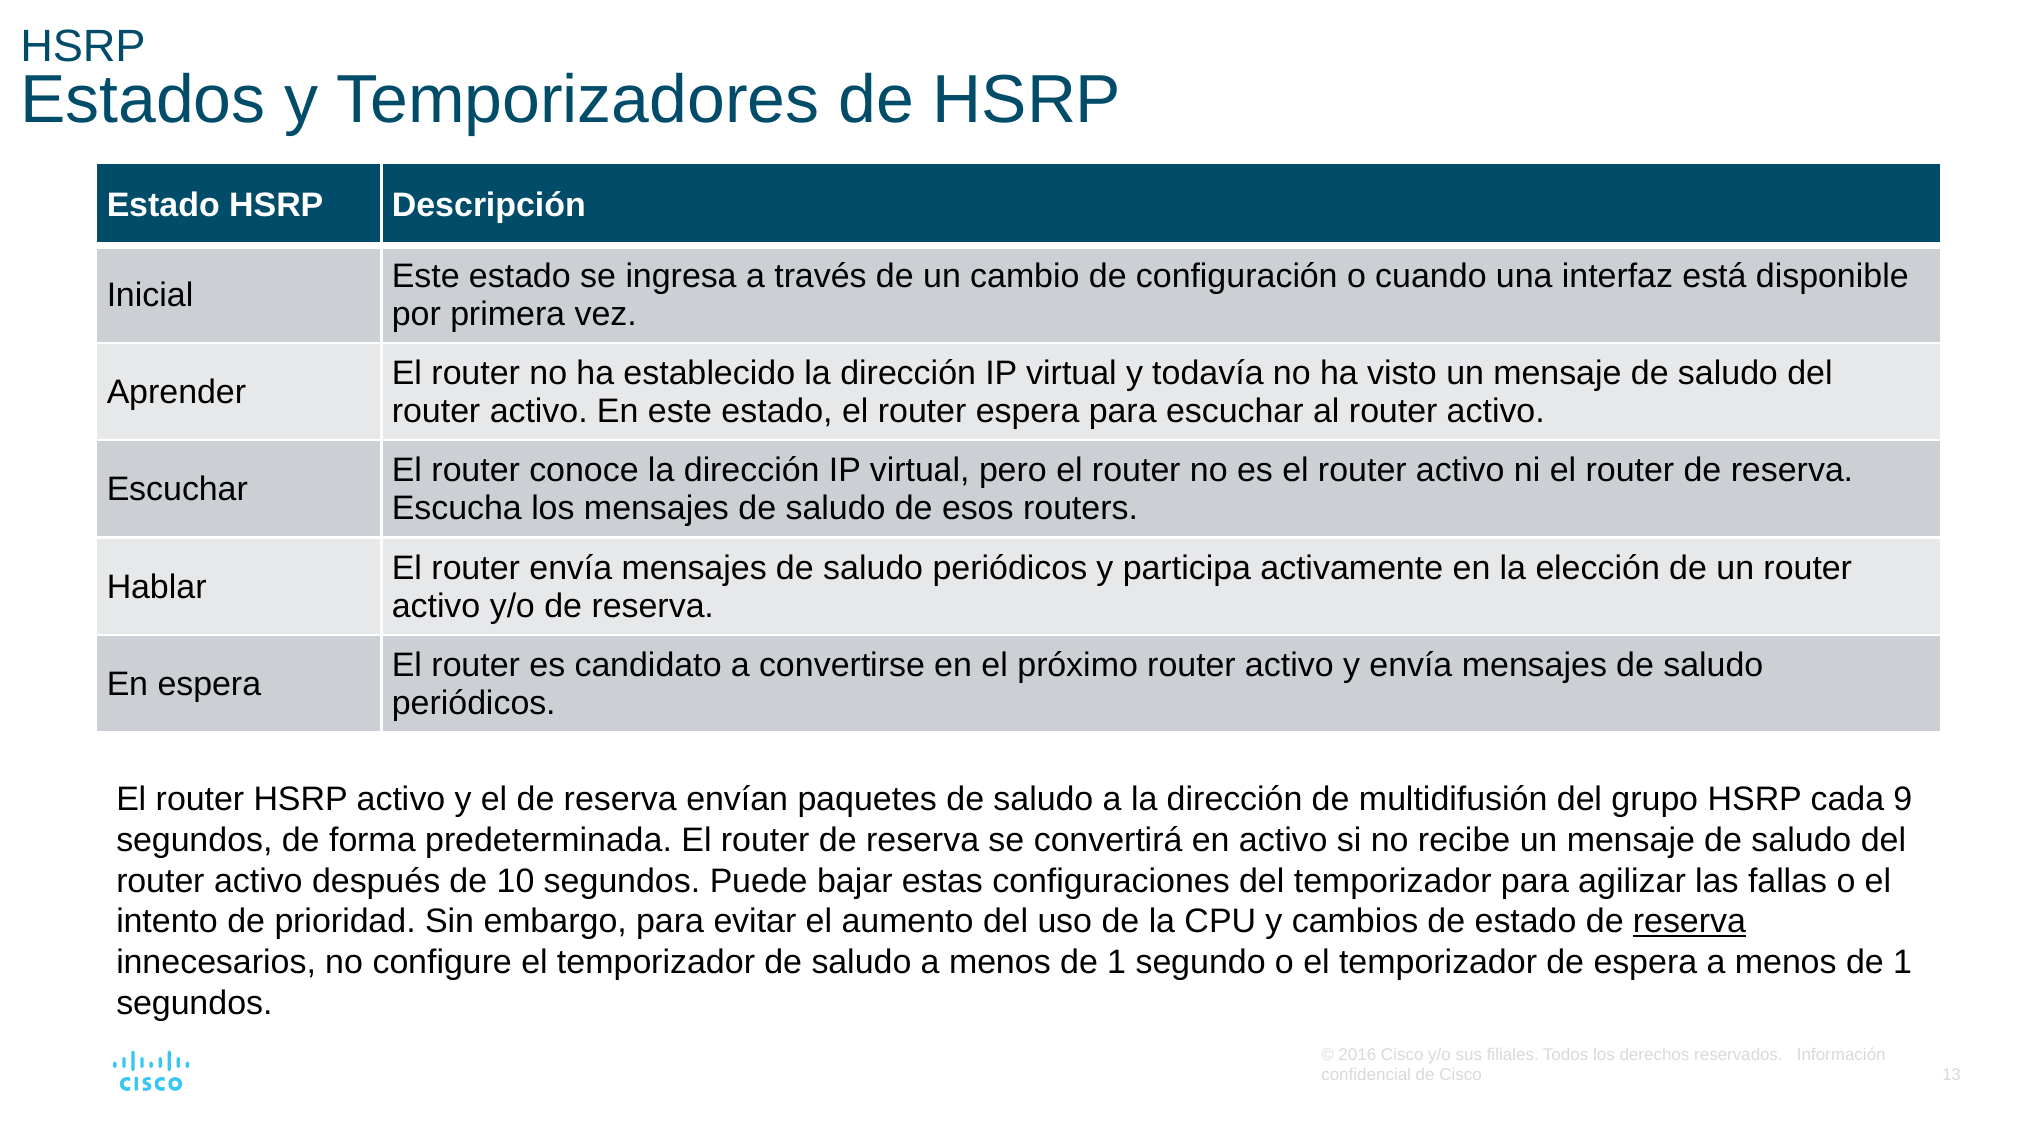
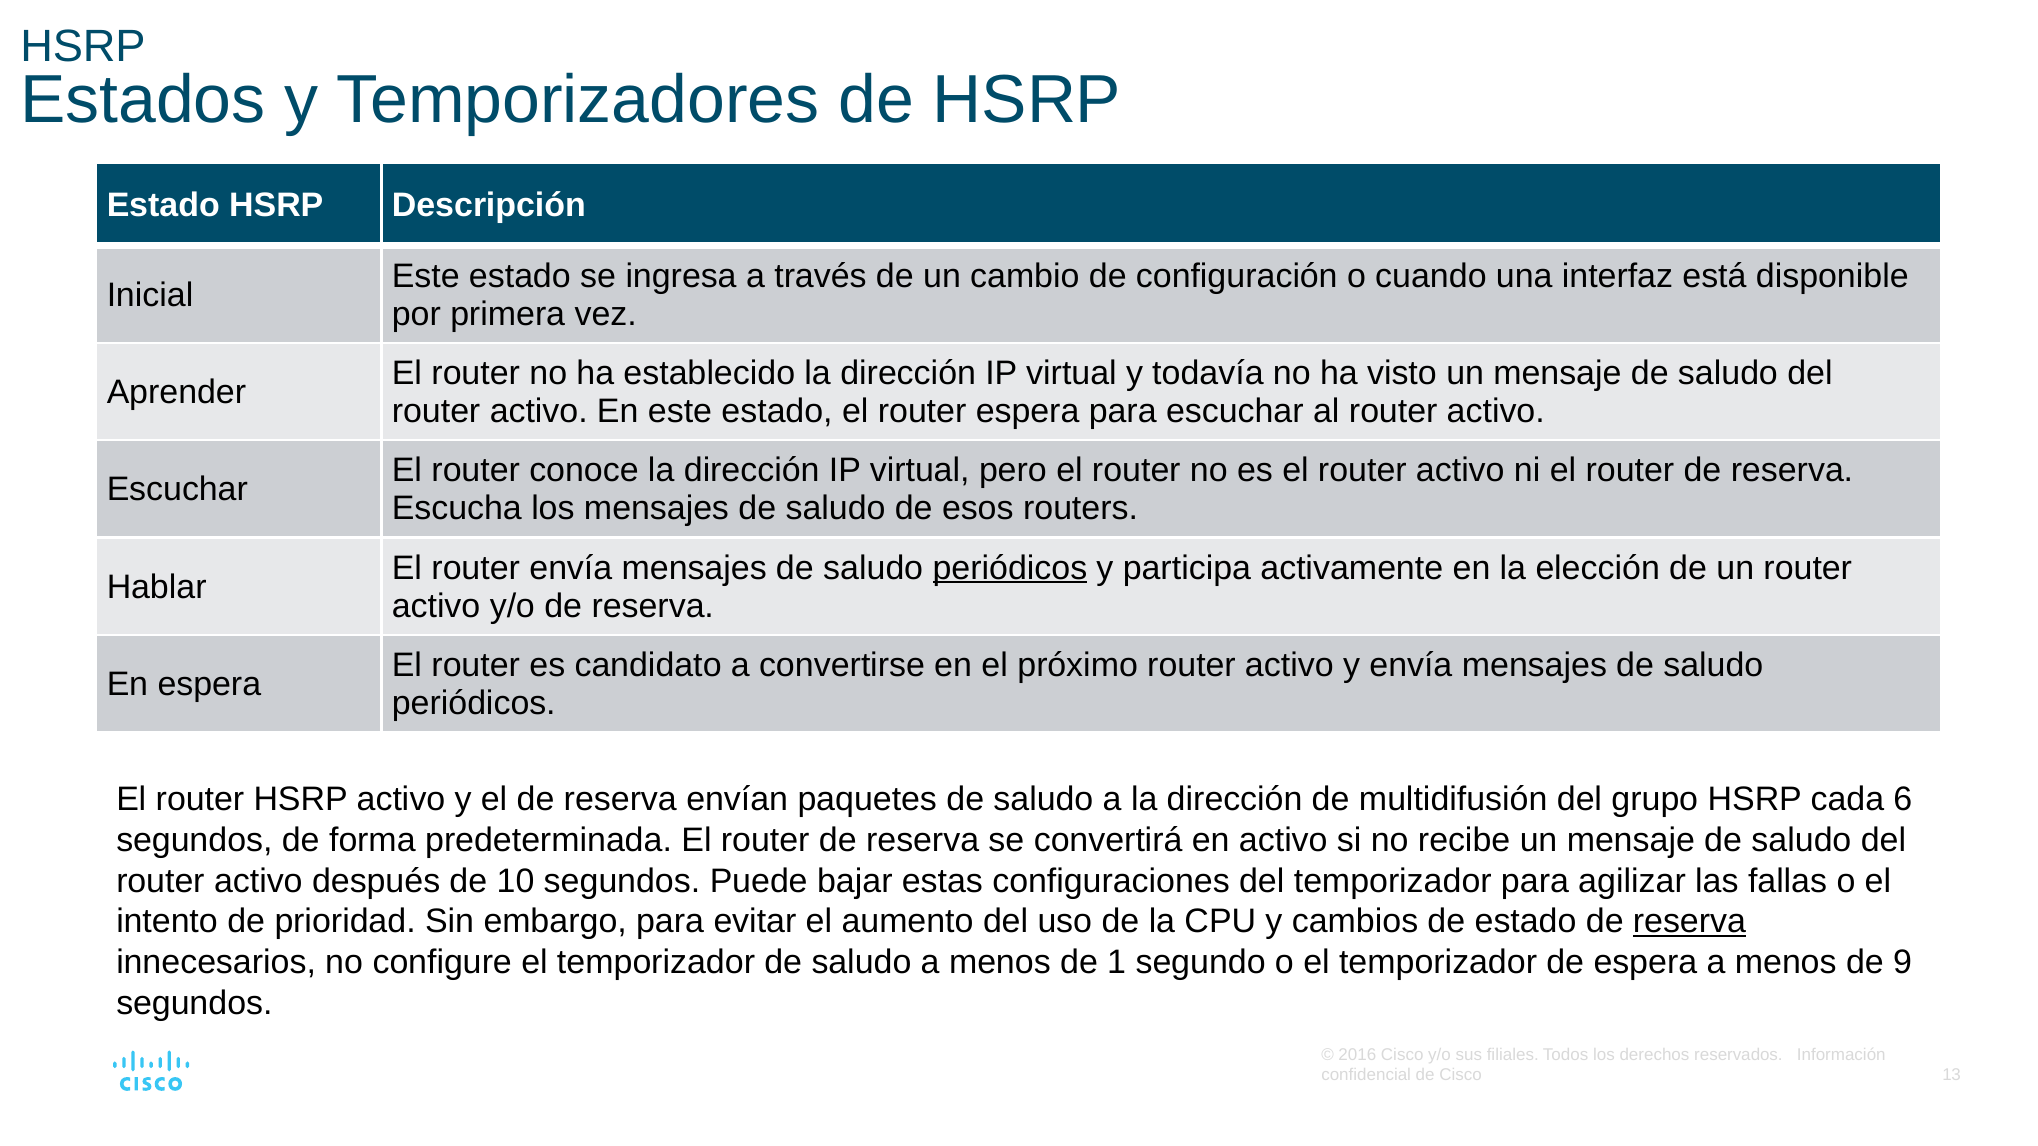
periódicos underline: none -> present (1010, 568)
9: 9 -> 6 (1903, 800)
1: 1 -> 9 (1903, 963)
